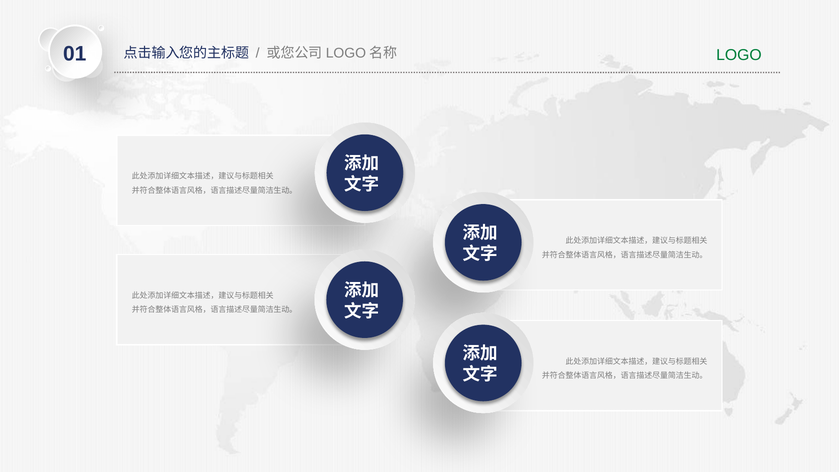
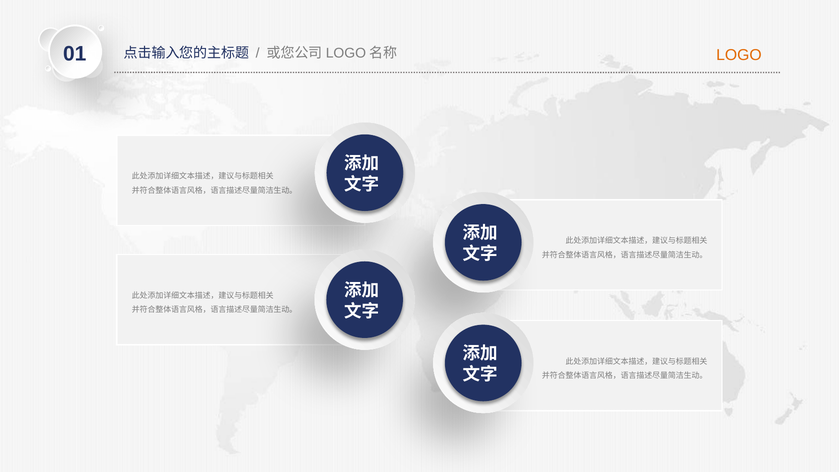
LOGO colour: green -> orange (739, 55)
